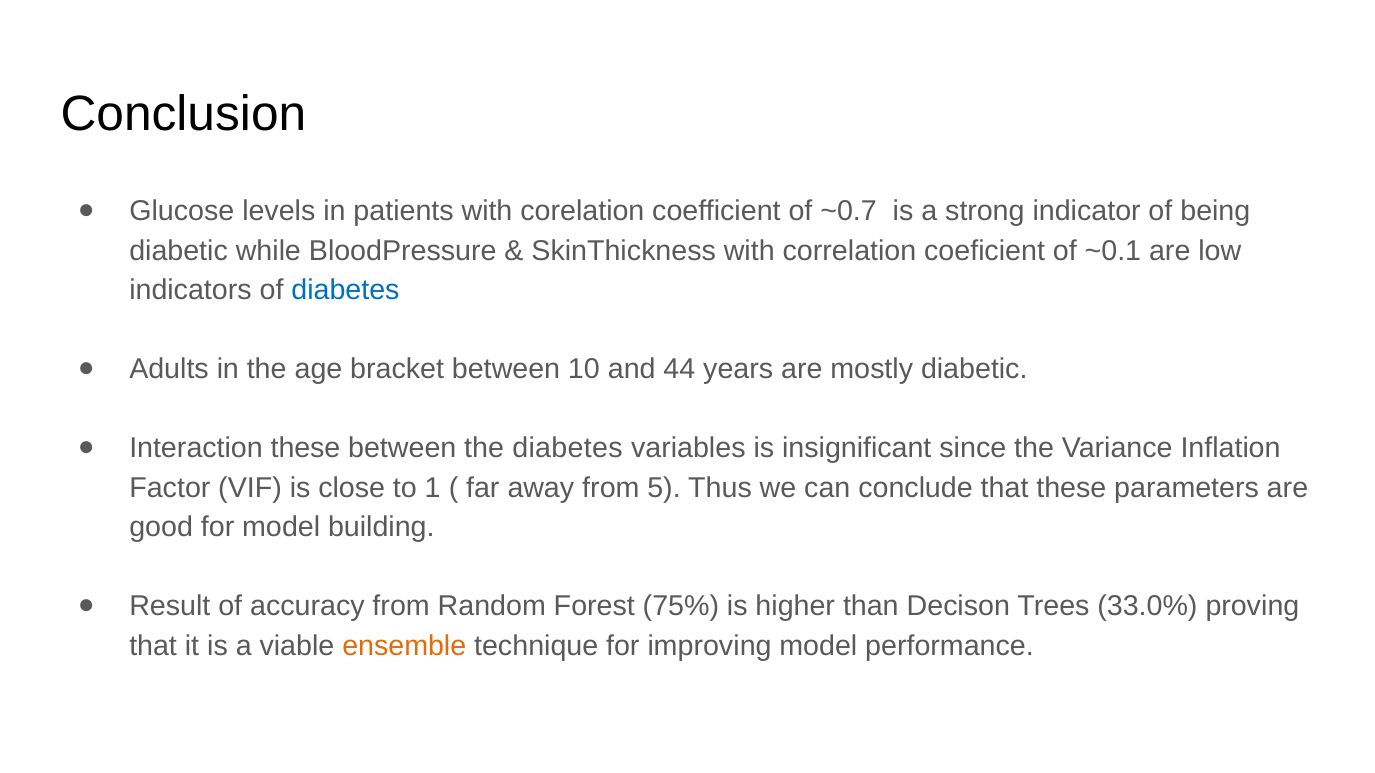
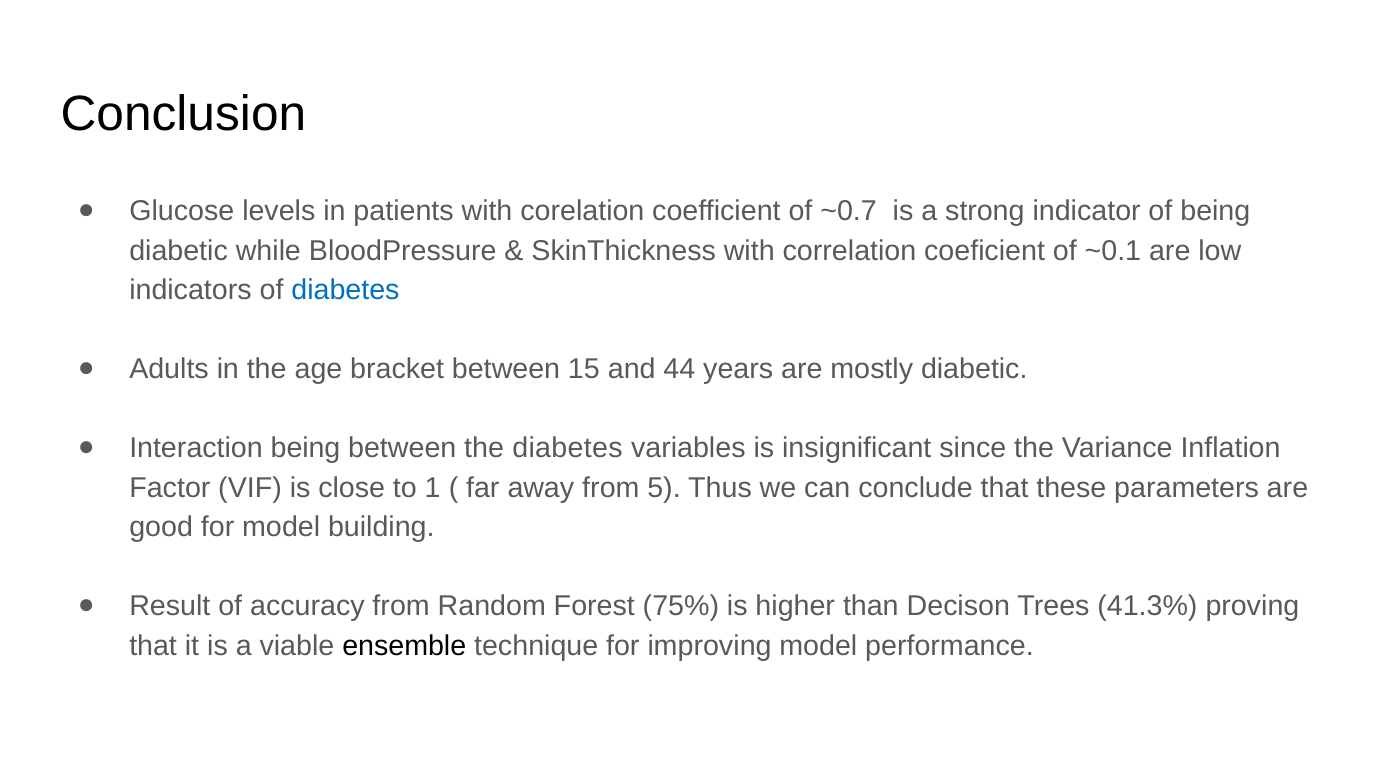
10: 10 -> 15 (584, 369)
Interaction these: these -> being (306, 448)
33.0%: 33.0% -> 41.3% (1147, 607)
ensemble colour: orange -> black (404, 646)
